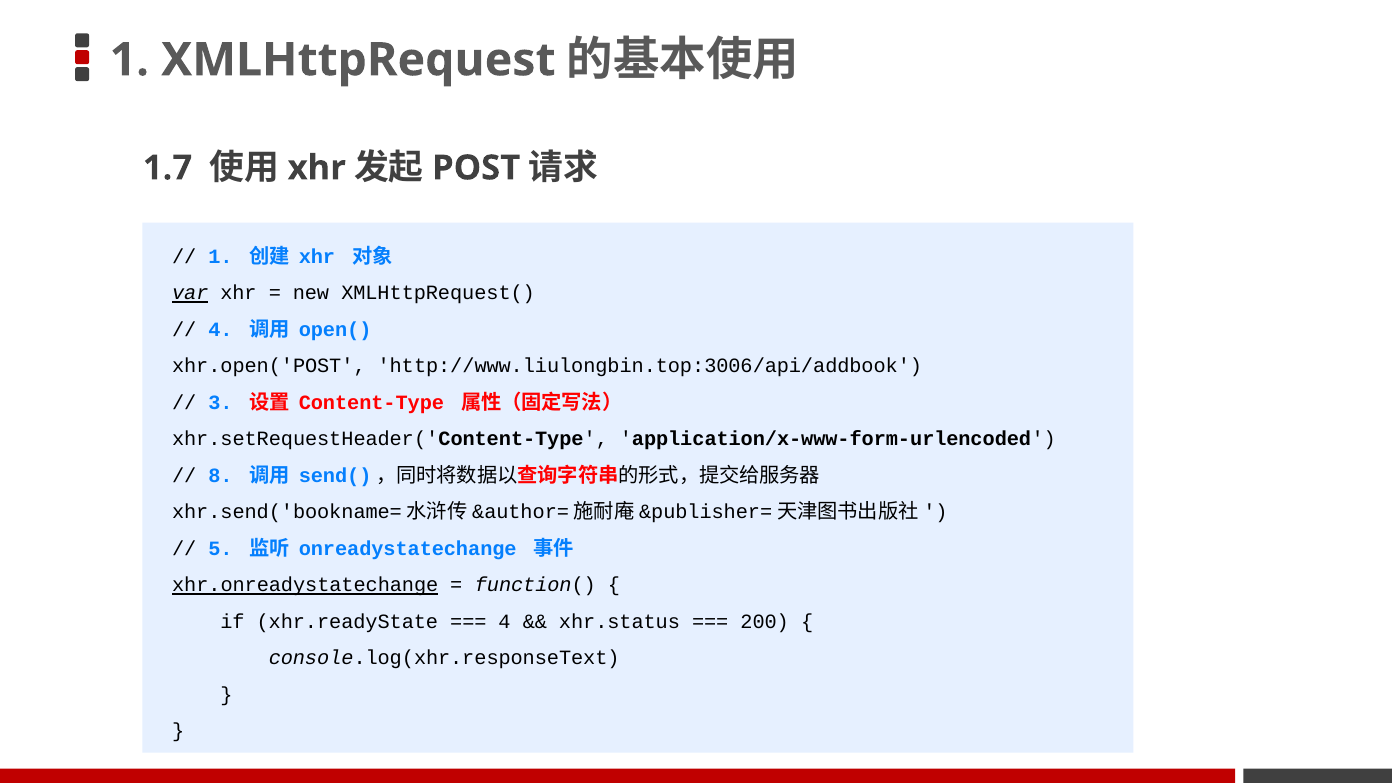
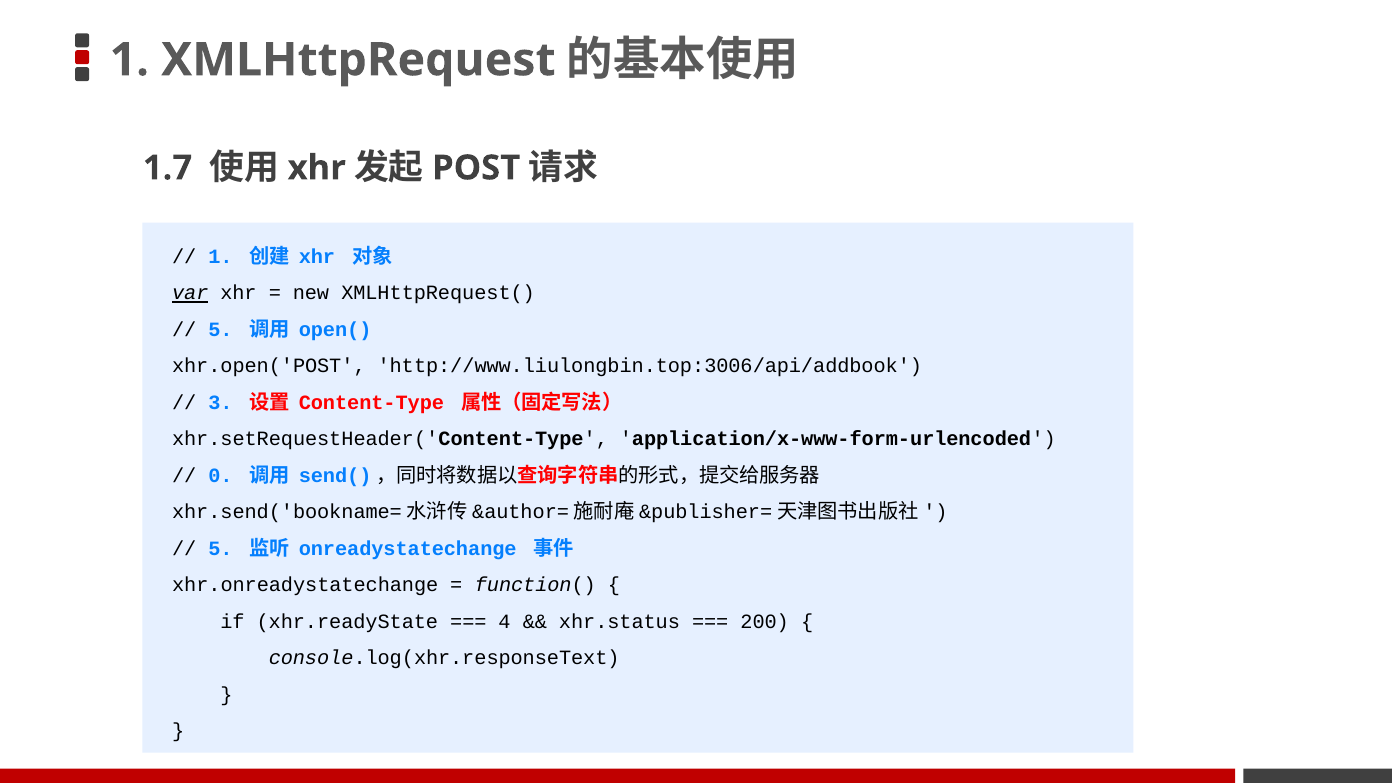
4: 4 -> 5 (220, 330)
8: 8 -> 0 (220, 476)
xhr.onreadystatechange underline: present -> none (305, 585)
